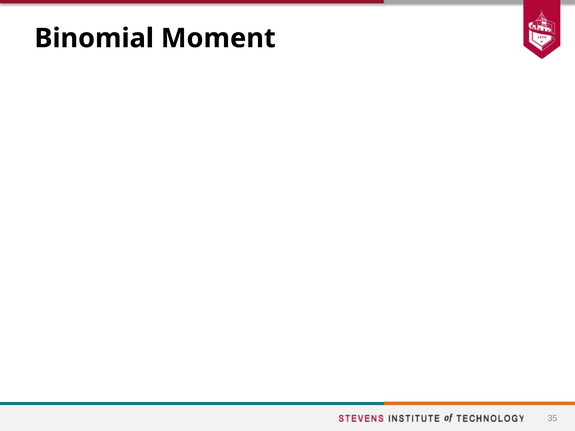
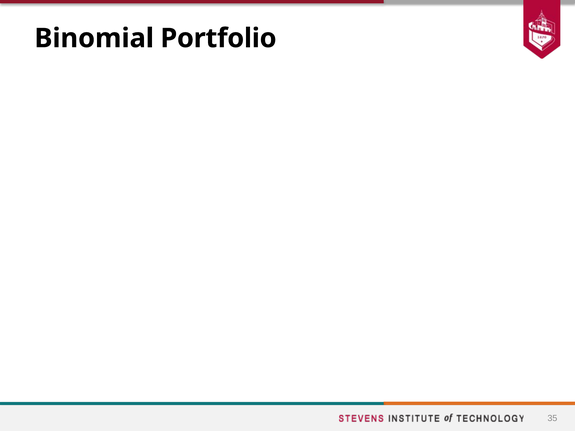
Moment: Moment -> Portfolio (218, 38)
